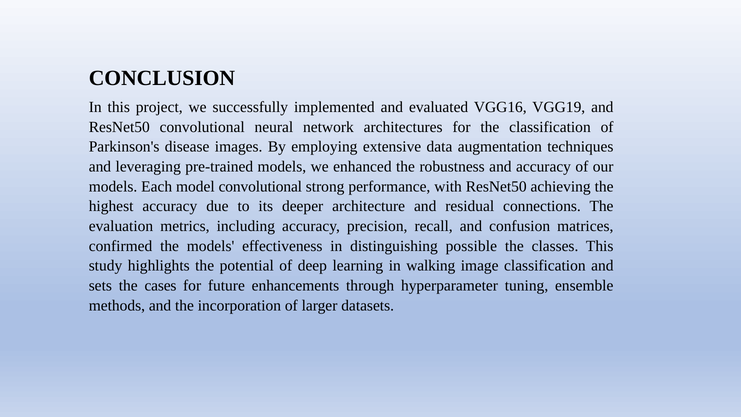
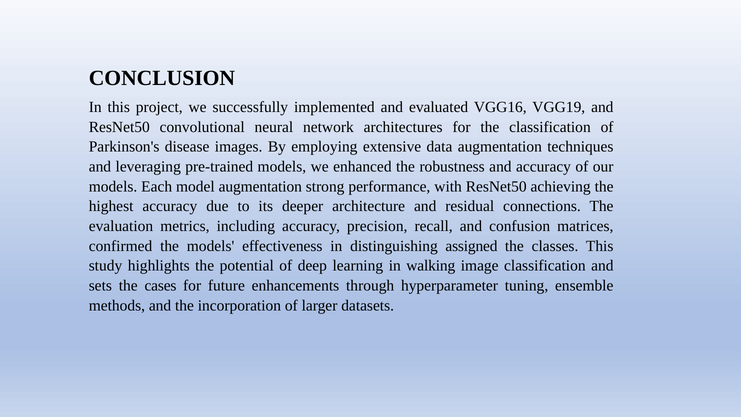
model convolutional: convolutional -> augmentation (260, 186)
possible: possible -> assigned (471, 246)
